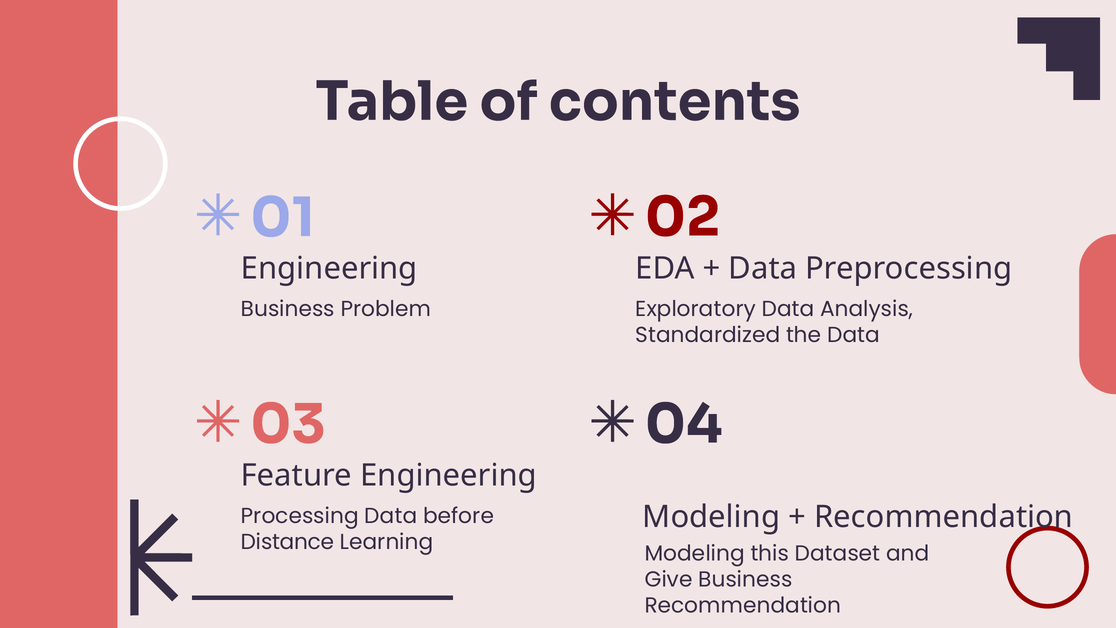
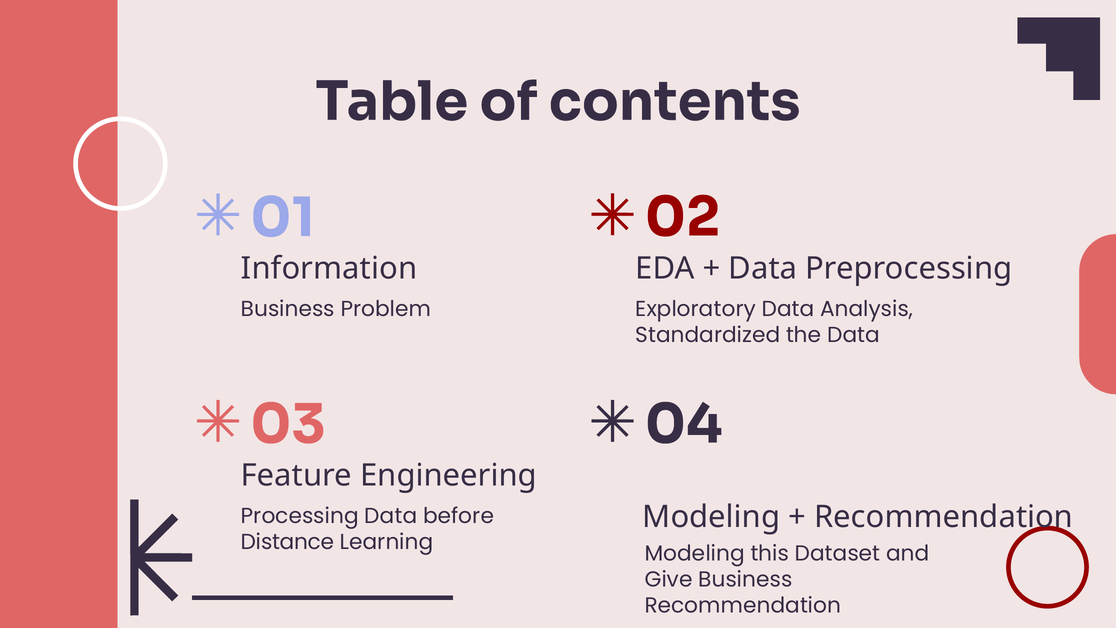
Engineering: Engineering -> Information (329, 268)
